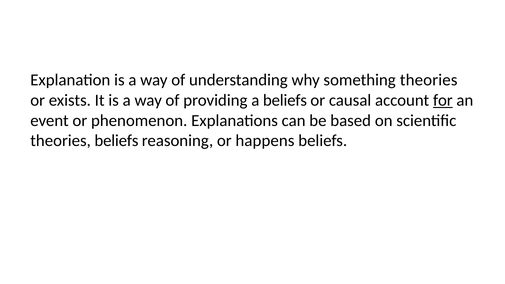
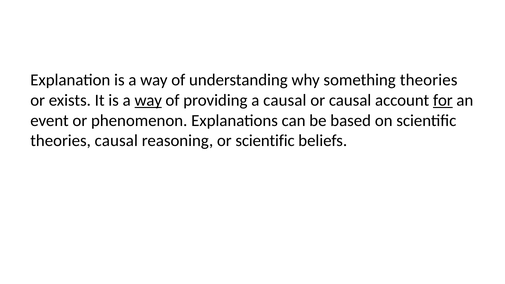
way underline: none -> present (148, 100)
a beliefs: beliefs -> causal (285, 100)
theories beliefs: beliefs -> causal (116, 141)
or happens: happens -> scientific (265, 141)
